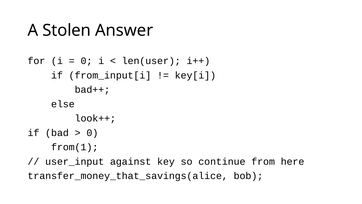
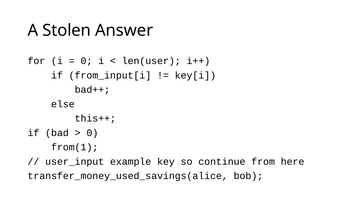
look++: look++ -> this++ (95, 118)
against: against -> example (131, 161)
transfer_money_that_savings(alice: transfer_money_that_savings(alice -> transfer_money_used_savings(alice (128, 176)
